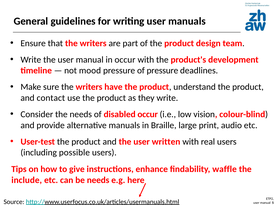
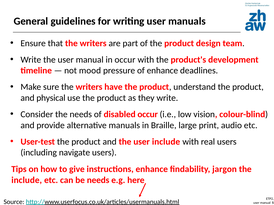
of pressure: pressure -> enhance (162, 71)
contact: contact -> physical (51, 98)
user written: written -> include (166, 142)
possible: possible -> navigate (74, 153)
waffle: waffle -> jargon (225, 170)
